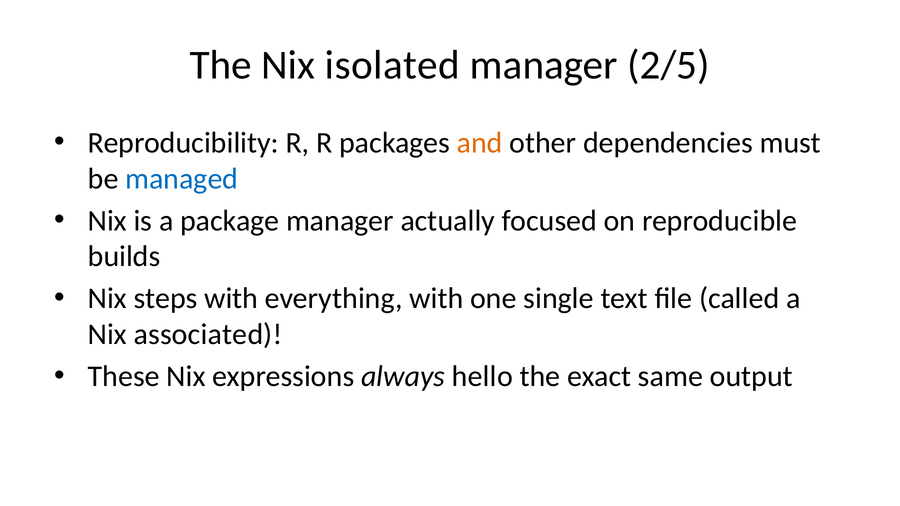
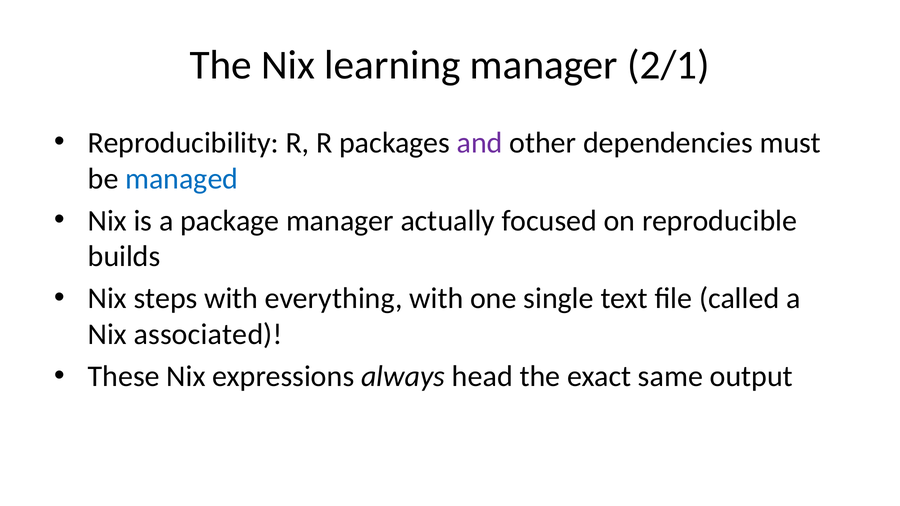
isolated: isolated -> learning (393, 65)
2/5: 2/5 -> 2/1 (668, 65)
and colour: orange -> purple (480, 143)
hello: hello -> head (482, 377)
